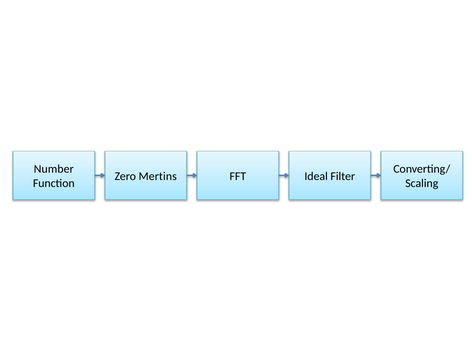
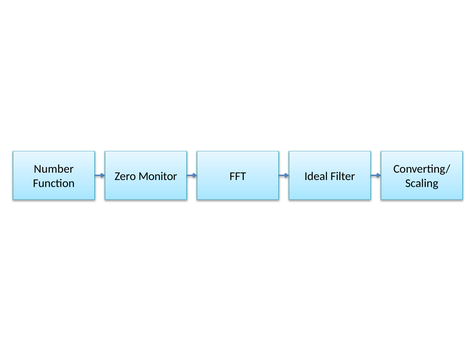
Mertins: Mertins -> Monitor (158, 176)
